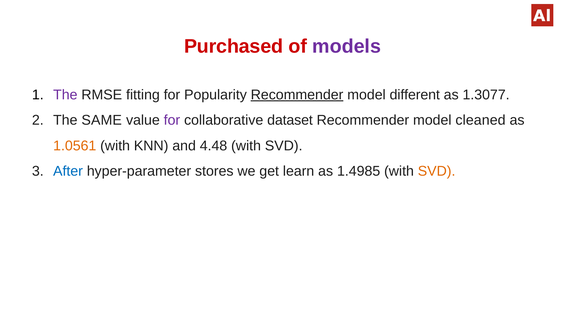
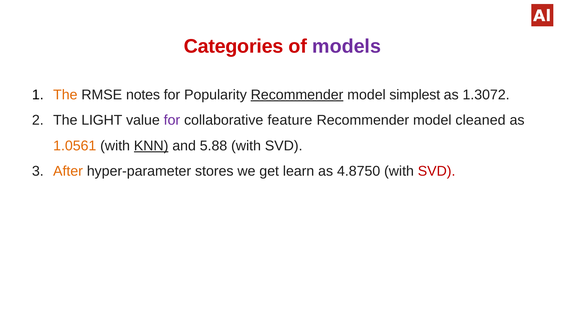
Purchased: Purchased -> Categories (234, 46)
The colour: purple -> orange (65, 95)
fitting: fitting -> notes (143, 95)
different: different -> simplest (415, 95)
1.3077: 1.3077 -> 1.3072 (486, 95)
SAME: SAME -> LIGHT (102, 120)
dataset: dataset -> feature (290, 120)
KNN underline: none -> present (151, 146)
4.48: 4.48 -> 5.88 (214, 146)
After colour: blue -> orange (68, 171)
1.4985: 1.4985 -> 4.8750 (359, 171)
SVD colour: orange -> red (437, 171)
